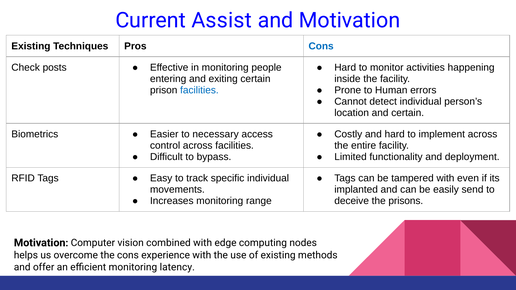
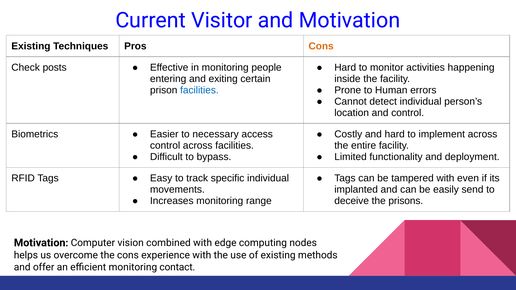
Assist: Assist -> Visitor (222, 20)
Cons colour: blue -> orange (321, 46)
and certain: certain -> control (408, 113)
latency: latency -> contact (177, 267)
